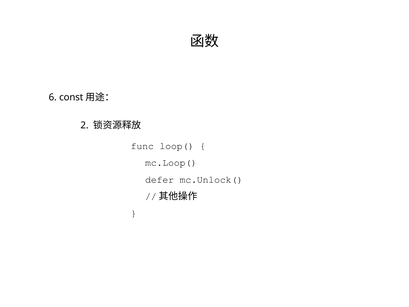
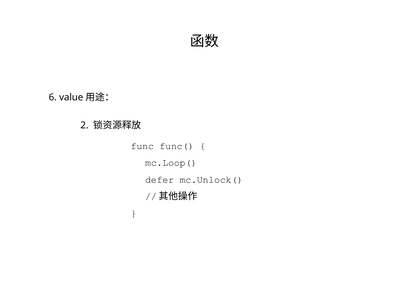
const: const -> value (71, 97)
loop(: loop( -> func( (177, 146)
